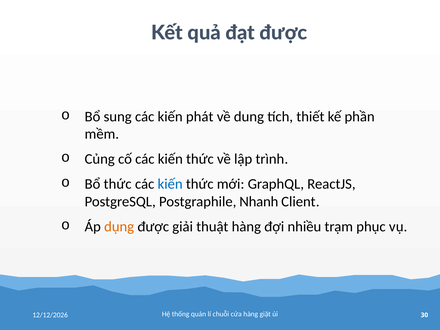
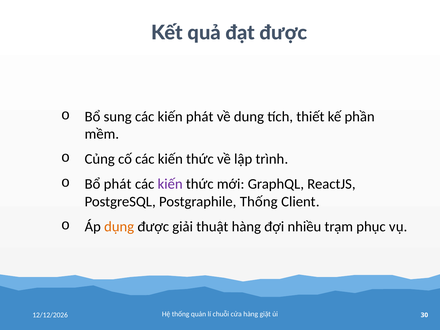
Bổ thức: thức -> phát (118, 184)
kiến colour: blue -> purple (170, 184)
Postgraphile Nhanh: Nhanh -> Thống (259, 202)
